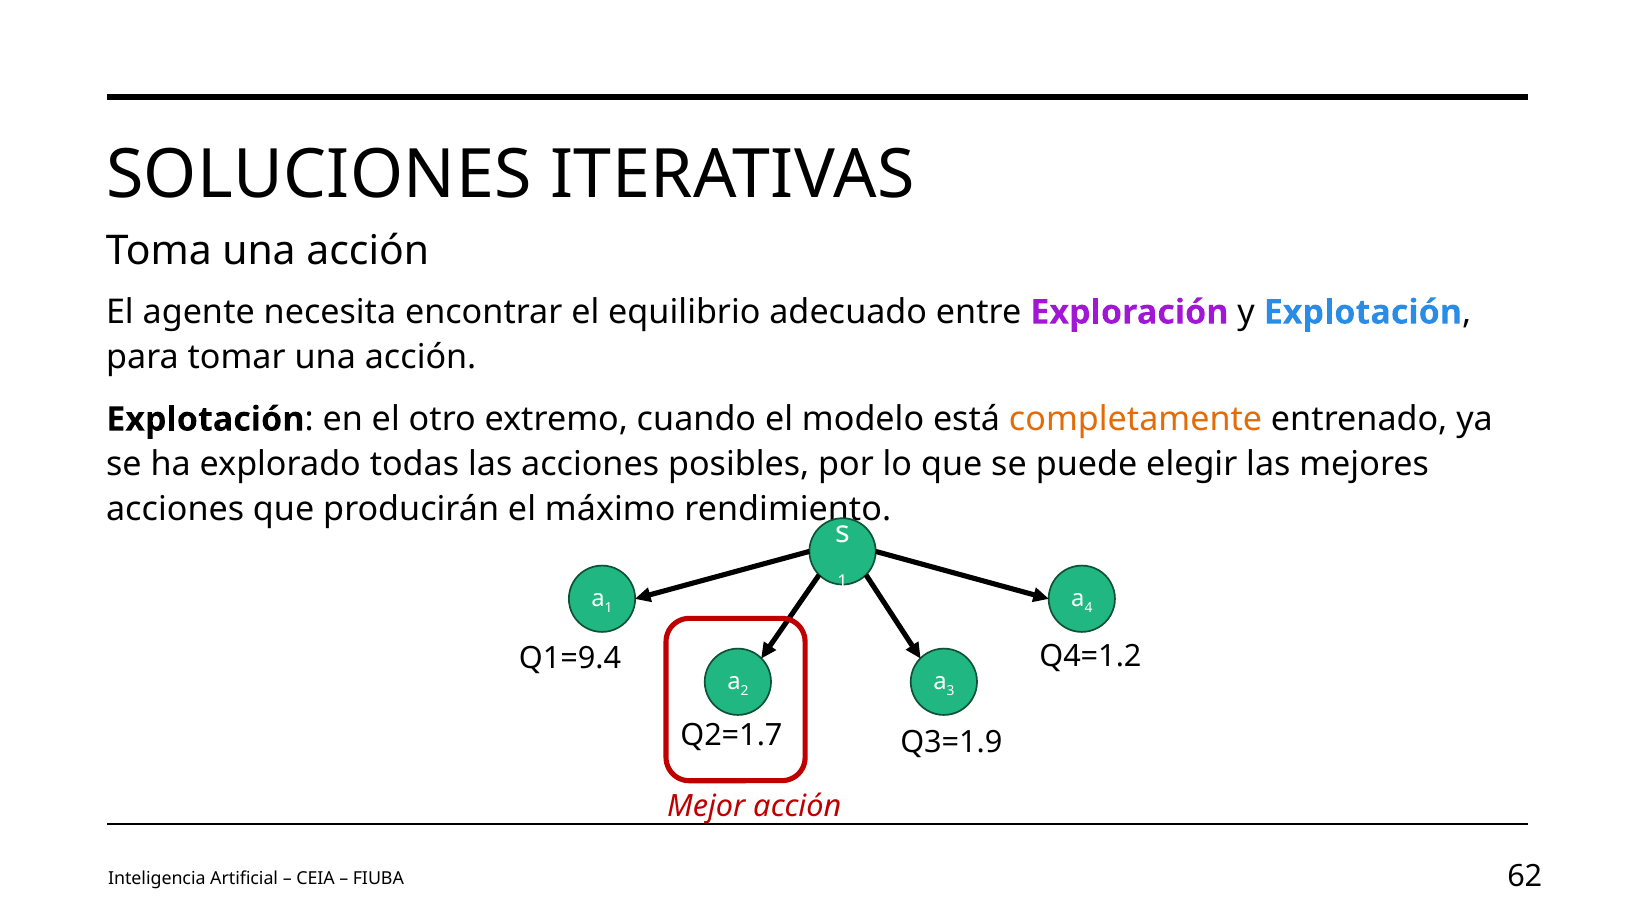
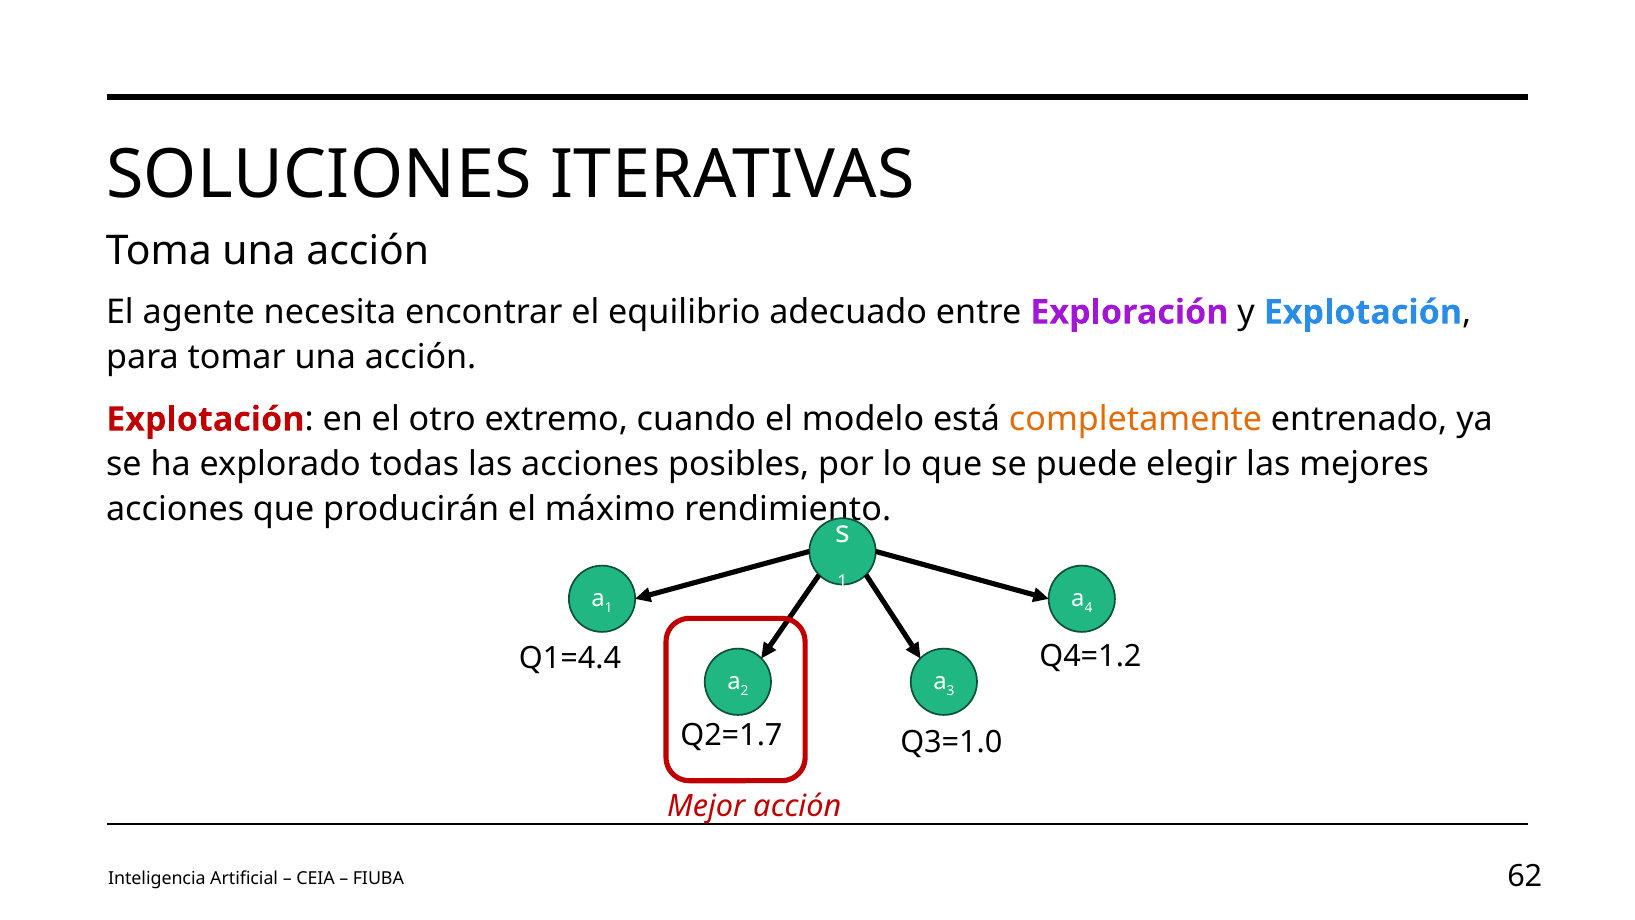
Explotación colour: black -> red (205, 419)
Q1=9.4: Q1=9.4 -> Q1=4.4 (570, 658)
Q3=1.9: Q3=1.9 -> Q3=1.0 (951, 742)
